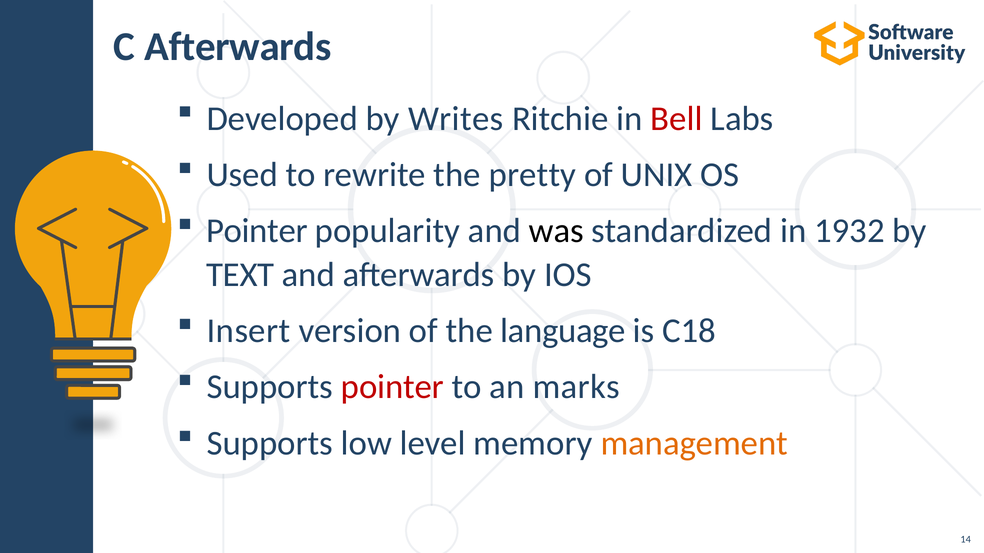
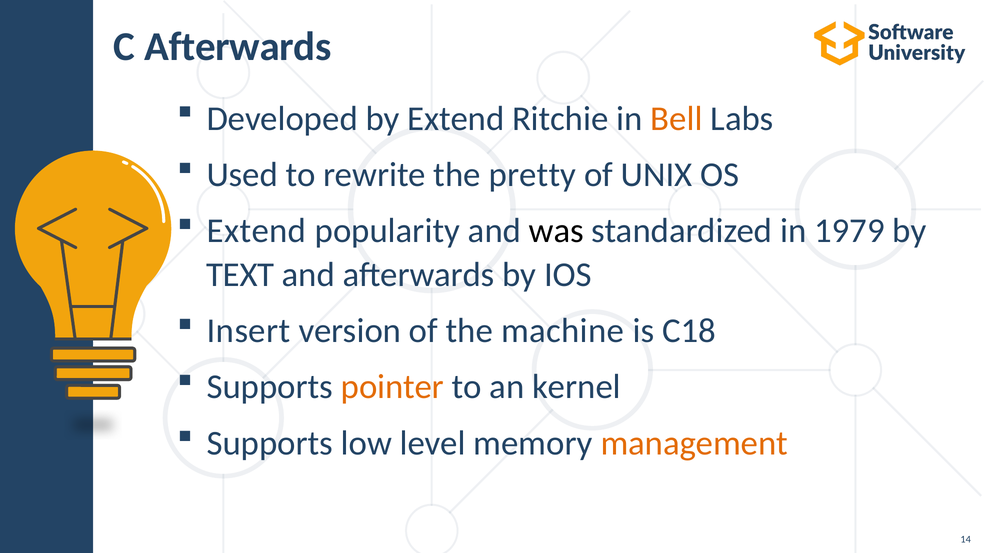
by Writes: Writes -> Extend (456, 119)
Bell colour: red -> orange (676, 119)
Pointer: Pointer -> Extend (257, 231)
1932: 1932 -> 1979 (849, 231)
language: language -> machine (563, 331)
pointer colour: red -> orange (392, 387)
marks: marks -> kernel (576, 387)
